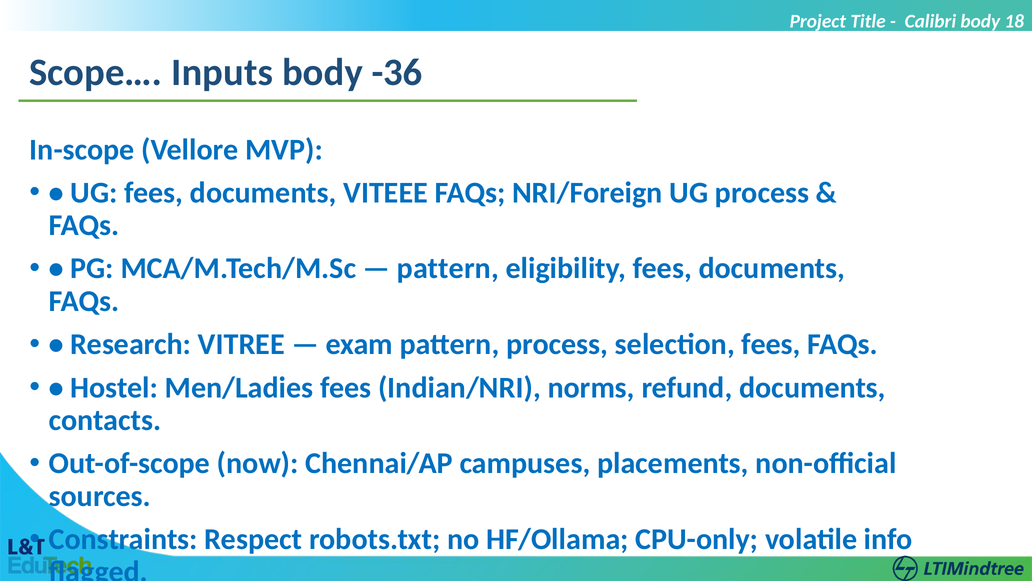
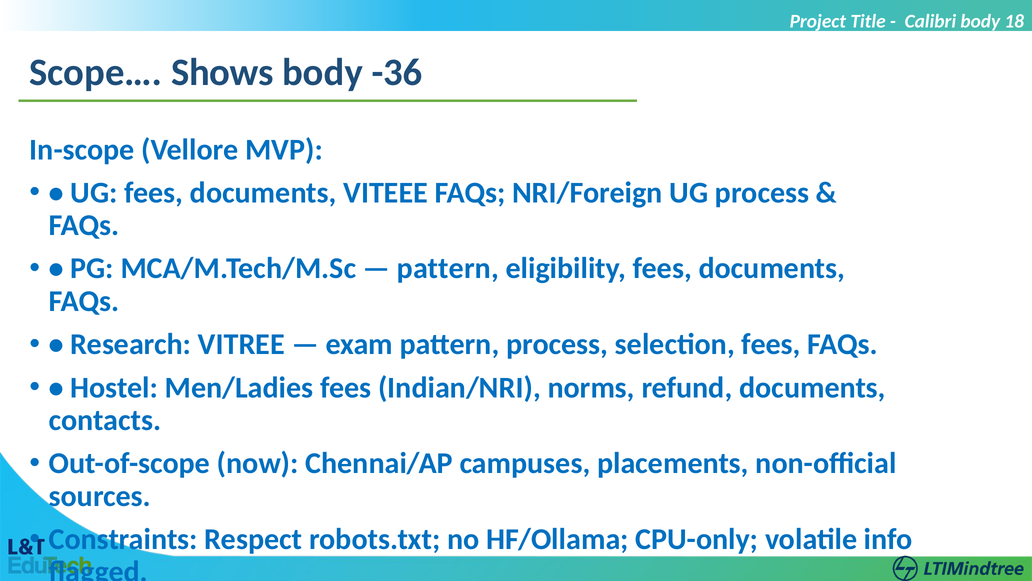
Inputs: Inputs -> Shows (222, 72)
